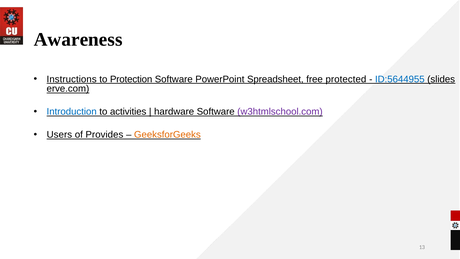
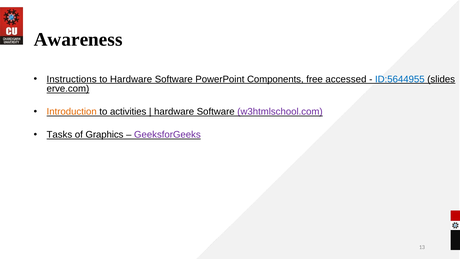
to Protection: Protection -> Hardware (131, 79)
Spreadsheet: Spreadsheet -> Components (275, 79)
protected: protected -> accessed (346, 79)
Introduction colour: blue -> orange (72, 112)
Users: Users -> Tasks (59, 135)
Provides: Provides -> Graphics (104, 135)
GeeksforGeeks colour: orange -> purple (167, 135)
